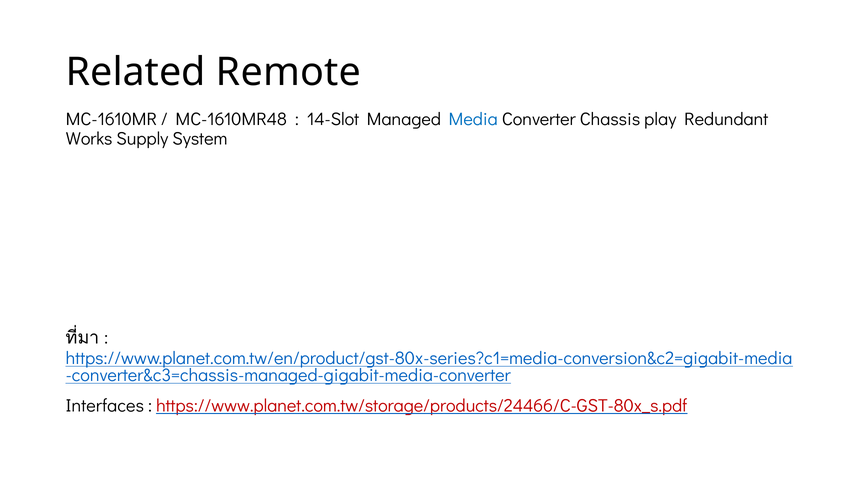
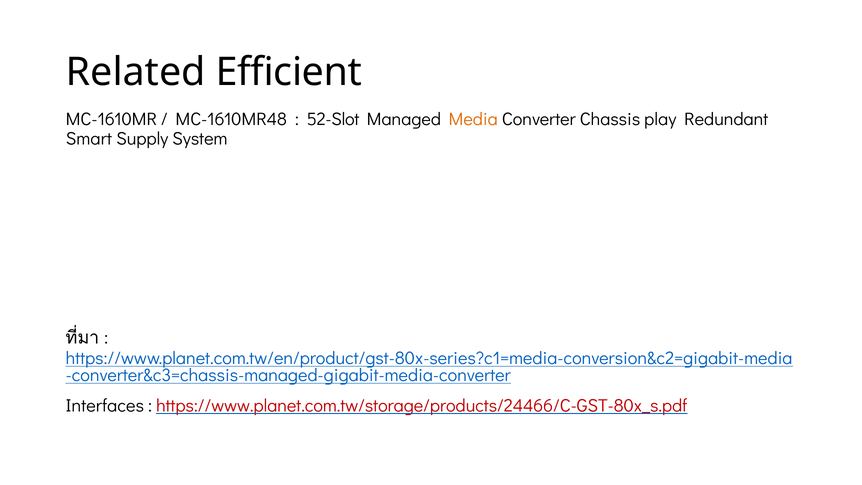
Remote: Remote -> Efficient (289, 72)
14-Slot: 14-Slot -> 52-Slot (333, 119)
Media colour: blue -> orange (473, 119)
Works: Works -> Smart (89, 139)
